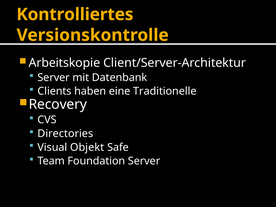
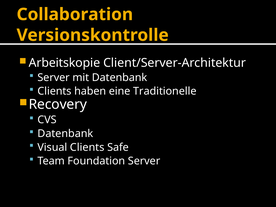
Kontrolliertes: Kontrolliertes -> Collaboration (75, 14)
Directories: Directories -> Datenbank (65, 134)
Visual Objekt: Objekt -> Clients (87, 147)
